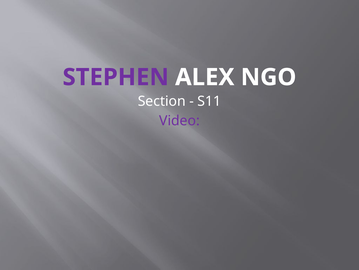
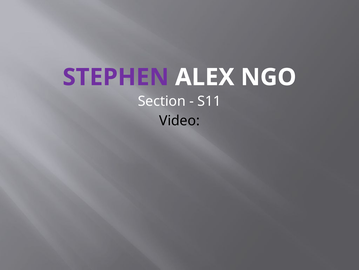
Video colour: purple -> black (179, 120)
